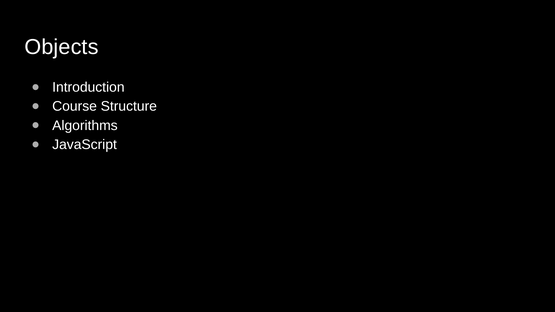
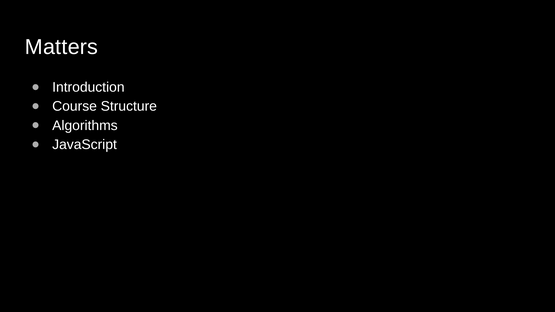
Objects: Objects -> Matters (61, 47)
